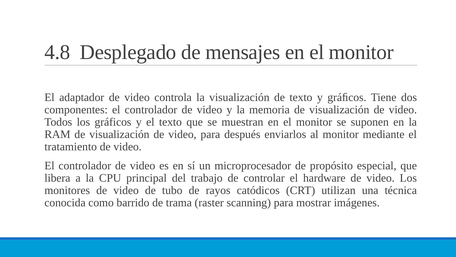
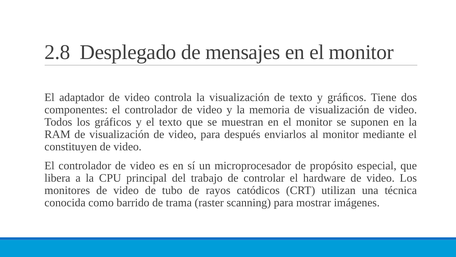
4.8: 4.8 -> 2.8 (57, 52)
tratamiento: tratamiento -> constituyen (71, 146)
